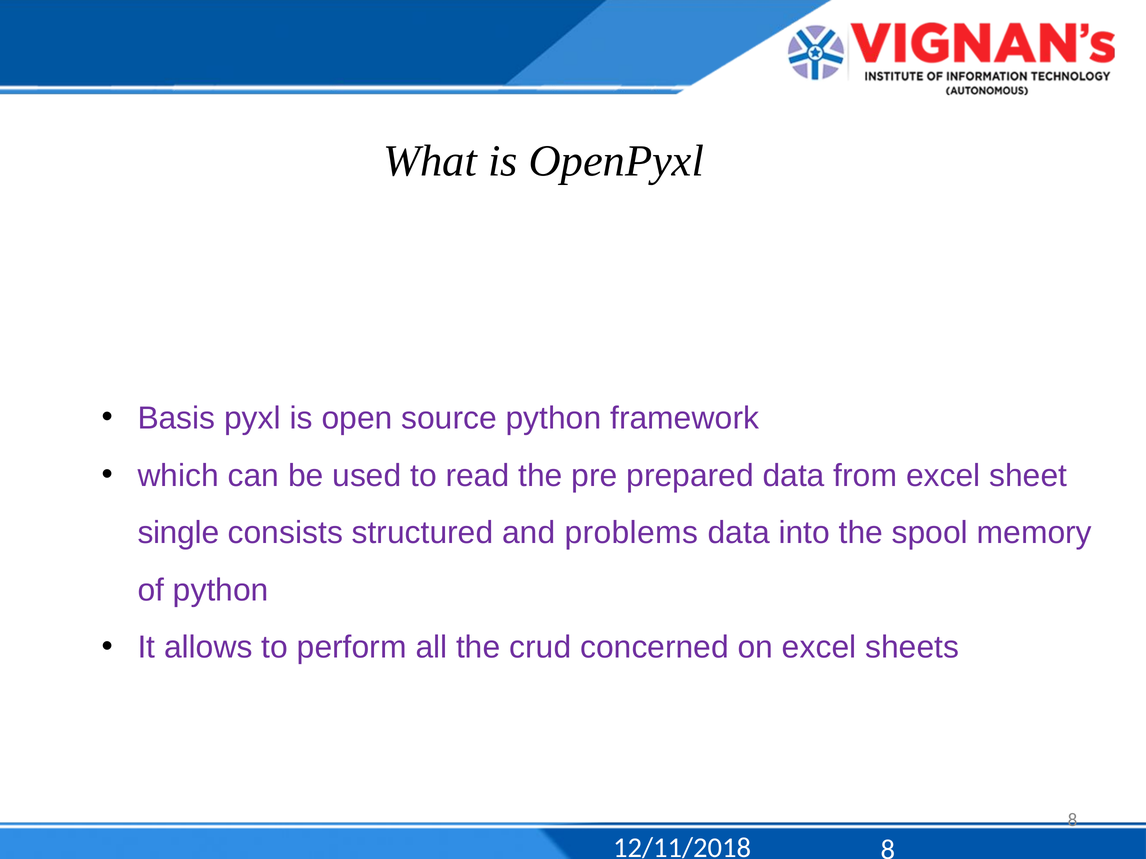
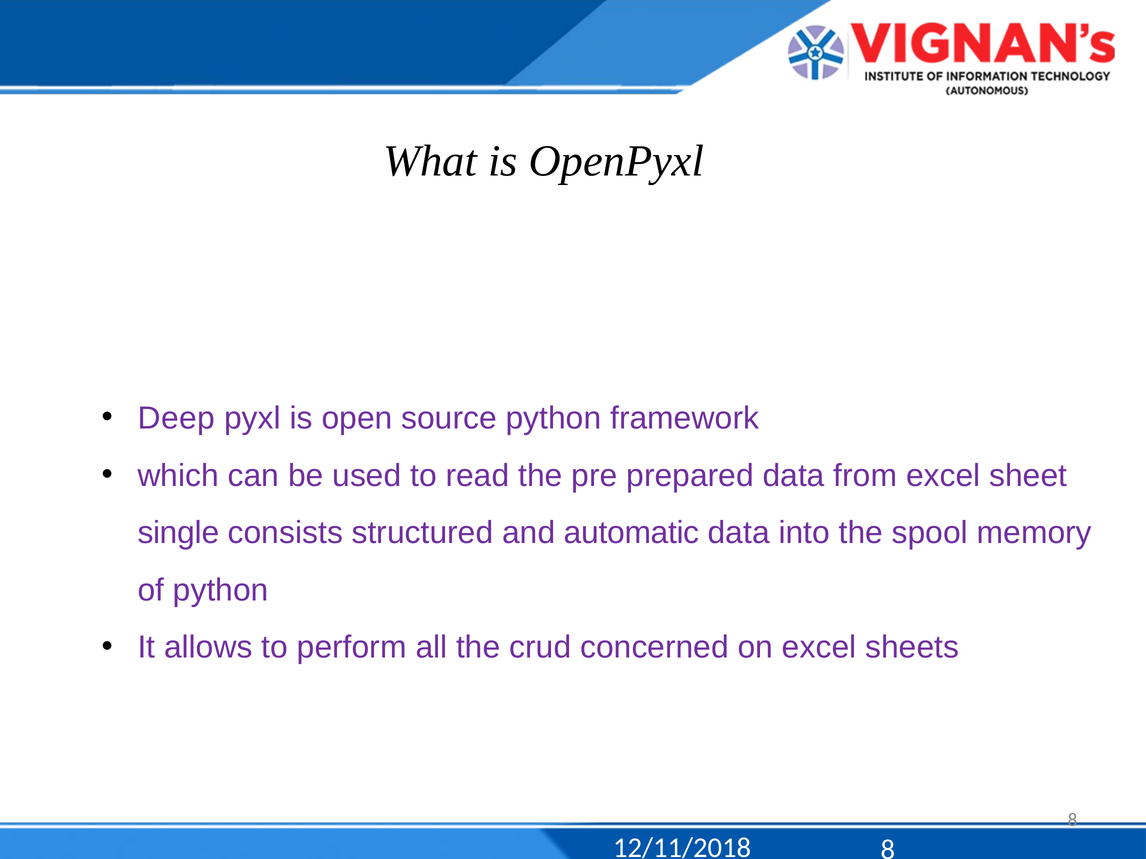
Basis: Basis -> Deep (176, 419)
problems: problems -> automatic (632, 533)
